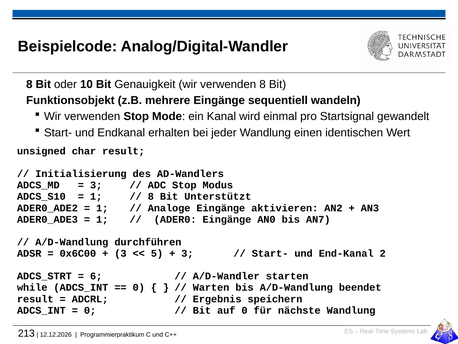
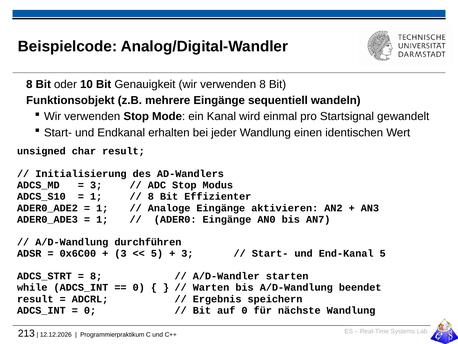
Unterstützt: Unterstützt -> Effizienter (218, 196)
End-Kanal 2: 2 -> 5 (383, 253)
6: 6 -> 8 (96, 276)
